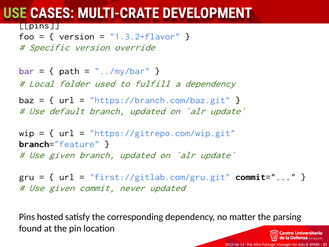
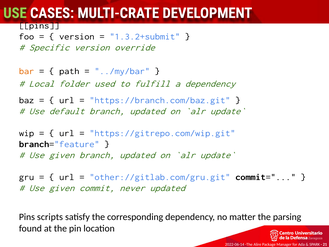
1.3.2+flavor: 1.3.2+flavor -> 1.3.2+submit (145, 36)
bar colour: purple -> orange (27, 71)
first://gitlab.com/gru.git: first://gitlab.com/gru.git -> other://gitlab.com/gru.git (160, 177)
hosted: hosted -> scripts (50, 217)
